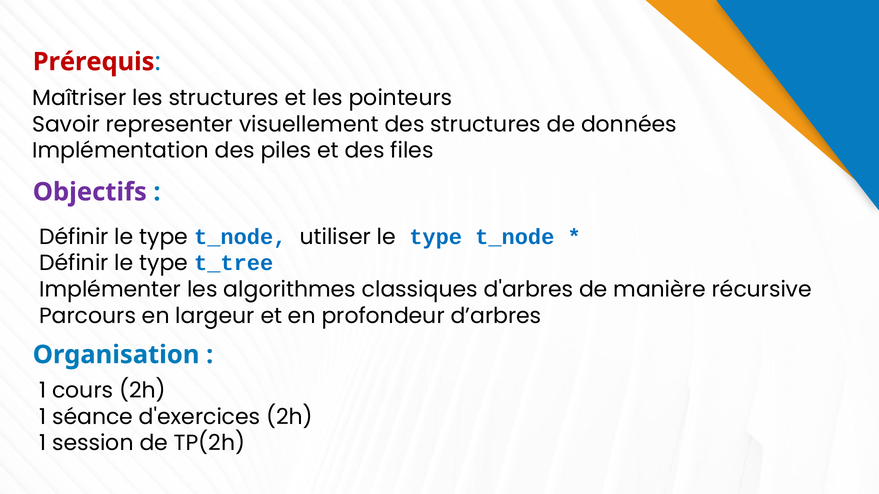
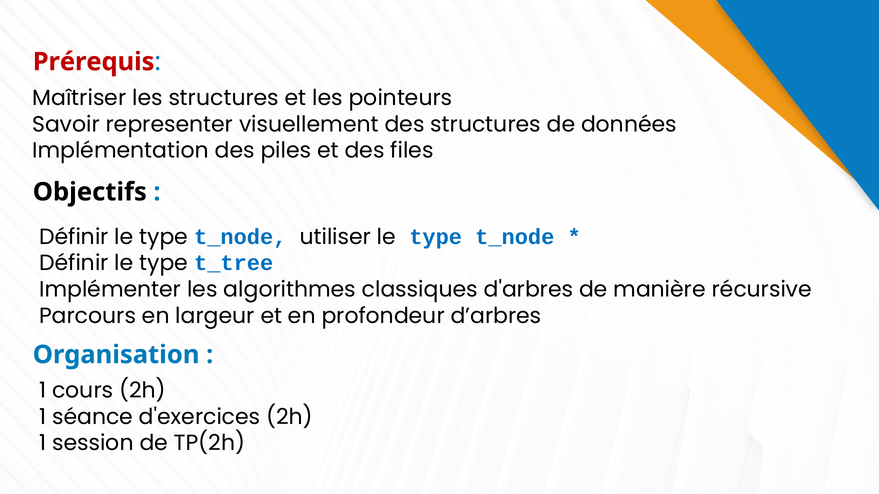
Objectifs colour: purple -> black (90, 192)
